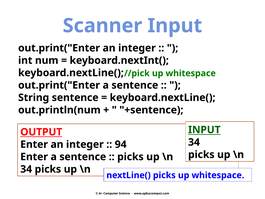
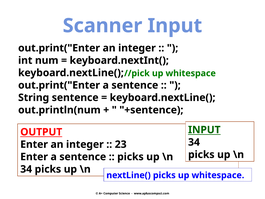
94: 94 -> 23 (121, 144)
